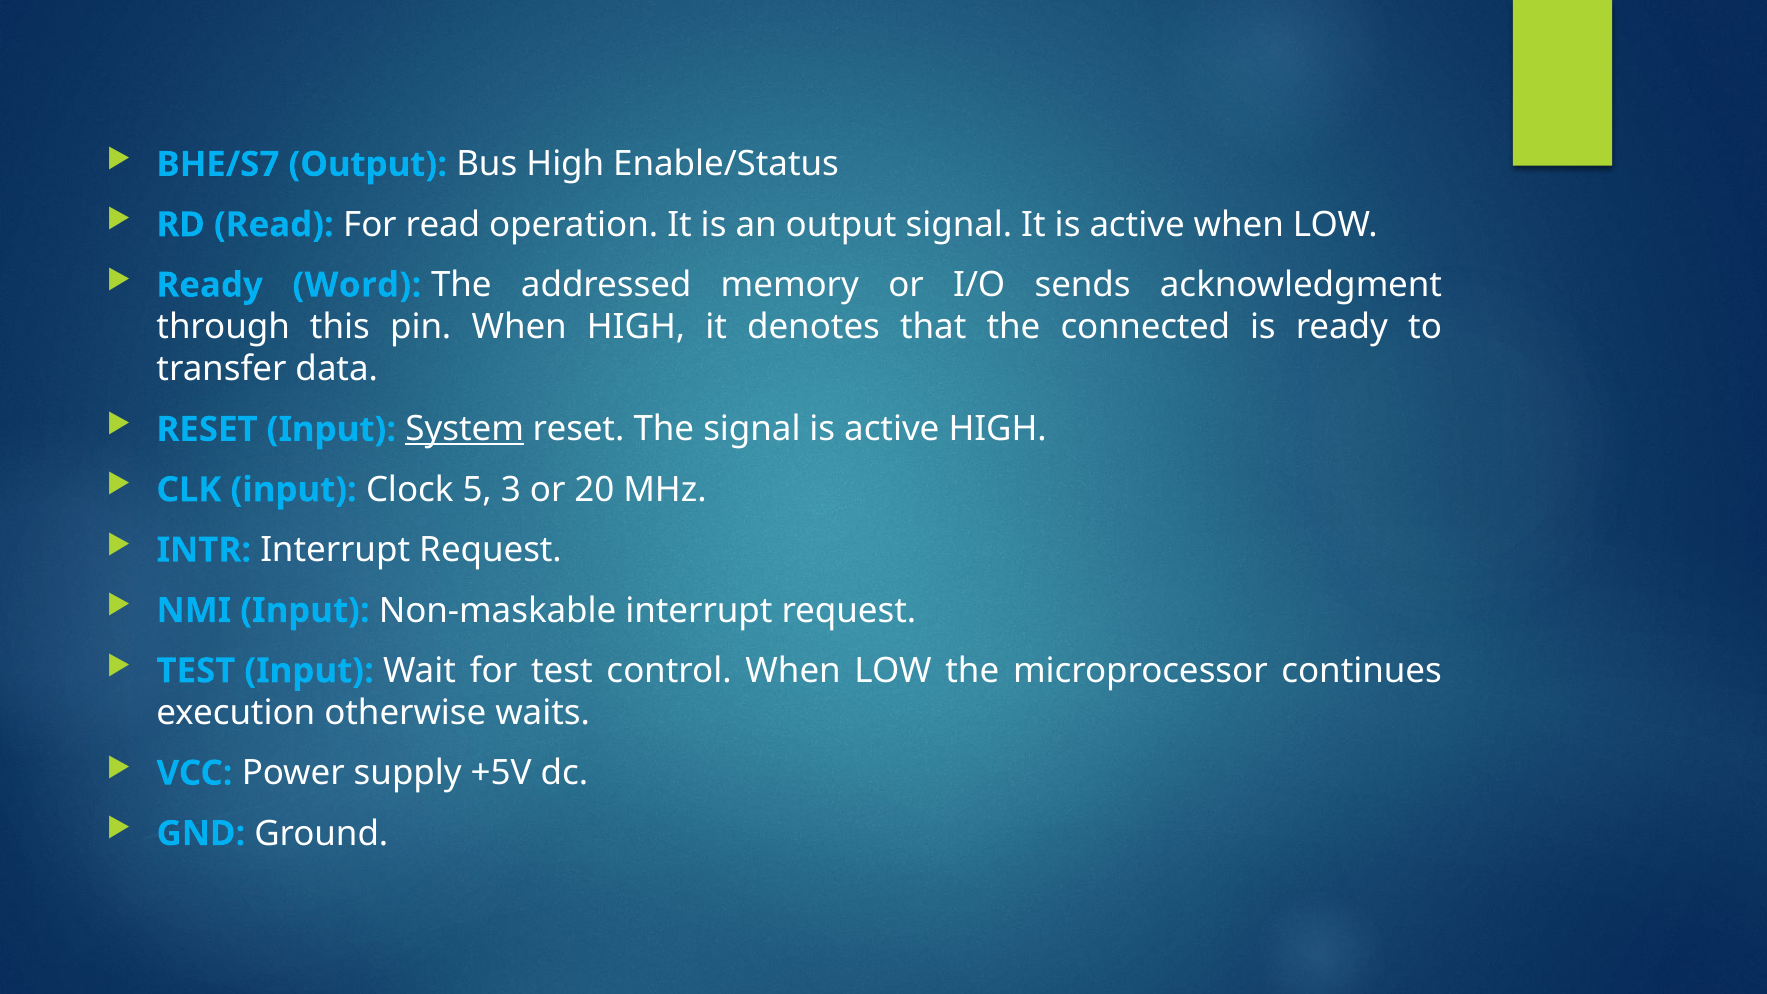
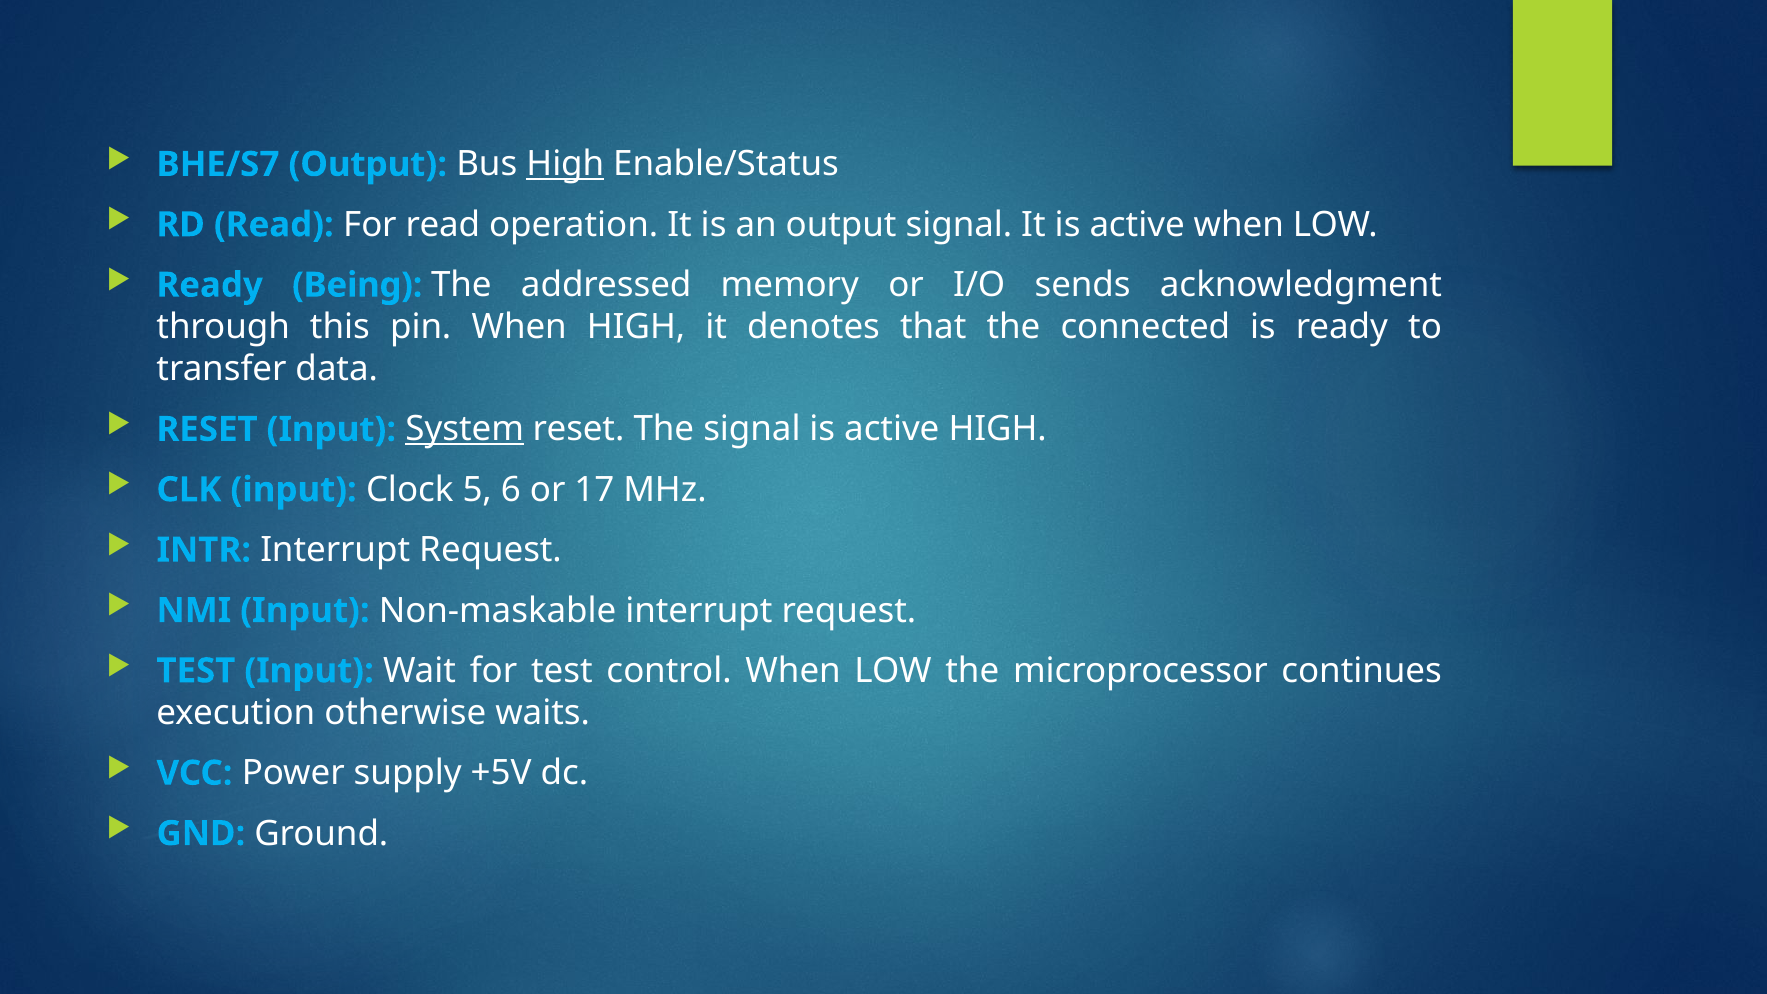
High underline: none -> present (565, 164)
Word: Word -> Being (357, 285)
3: 3 -> 6 (511, 490)
20: 20 -> 17 (594, 490)
